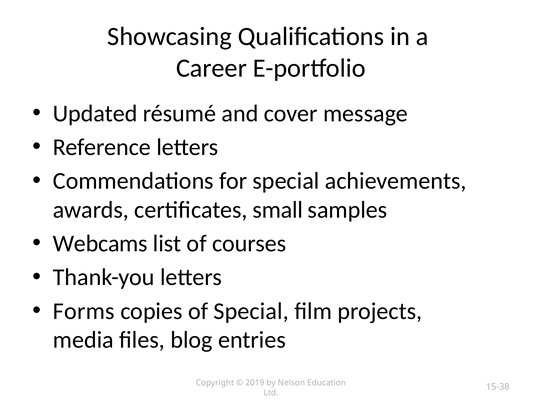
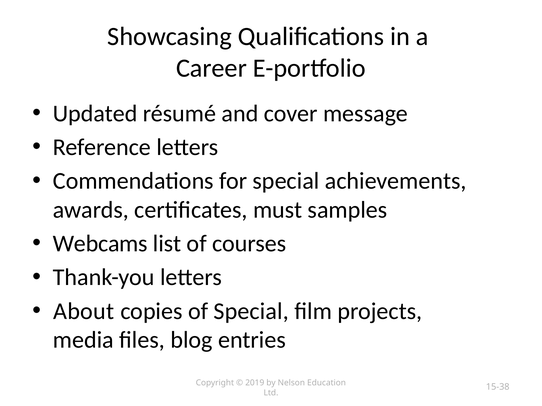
small: small -> must (278, 210)
Forms: Forms -> About (84, 311)
